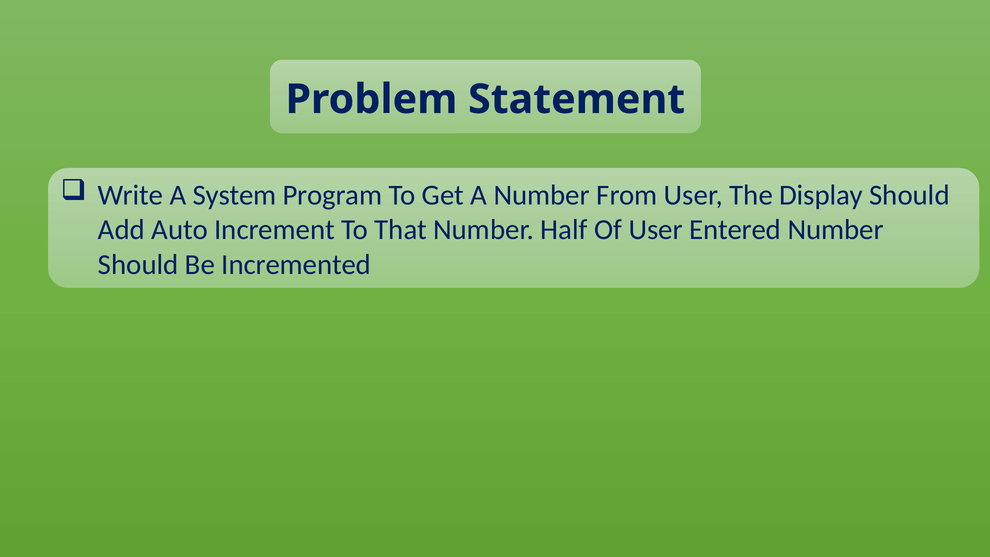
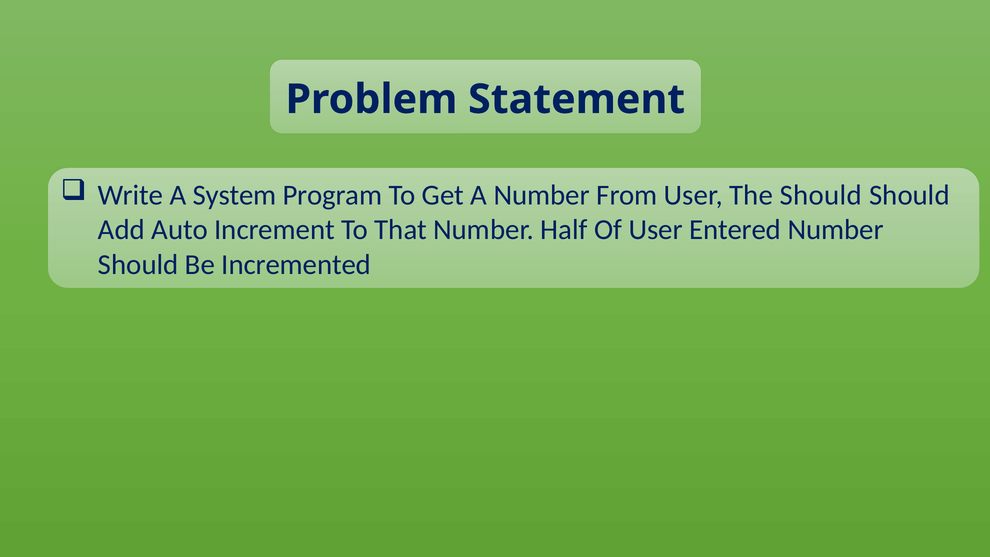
The Display: Display -> Should (821, 195)
